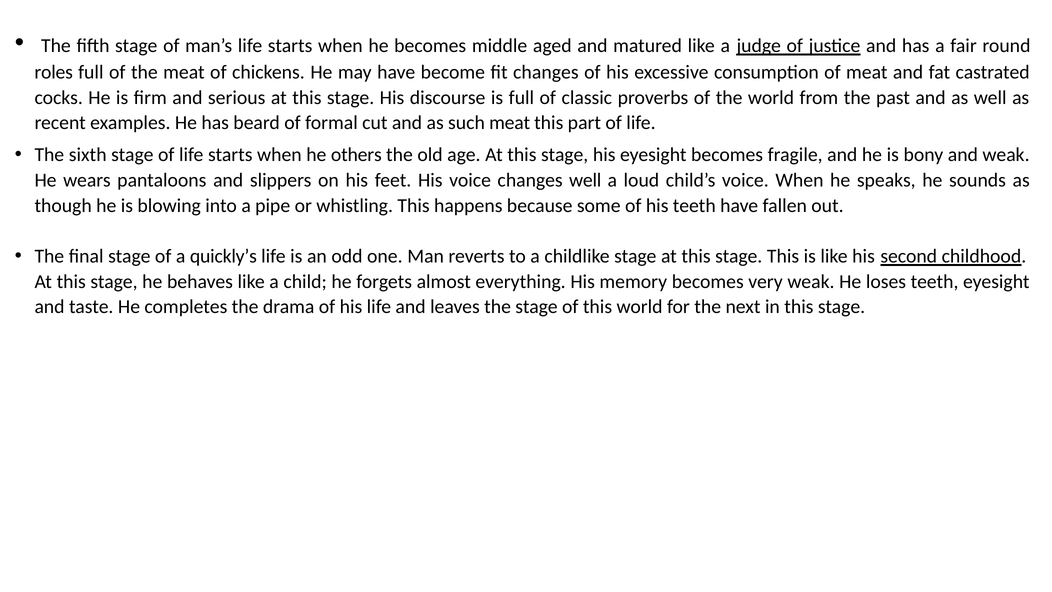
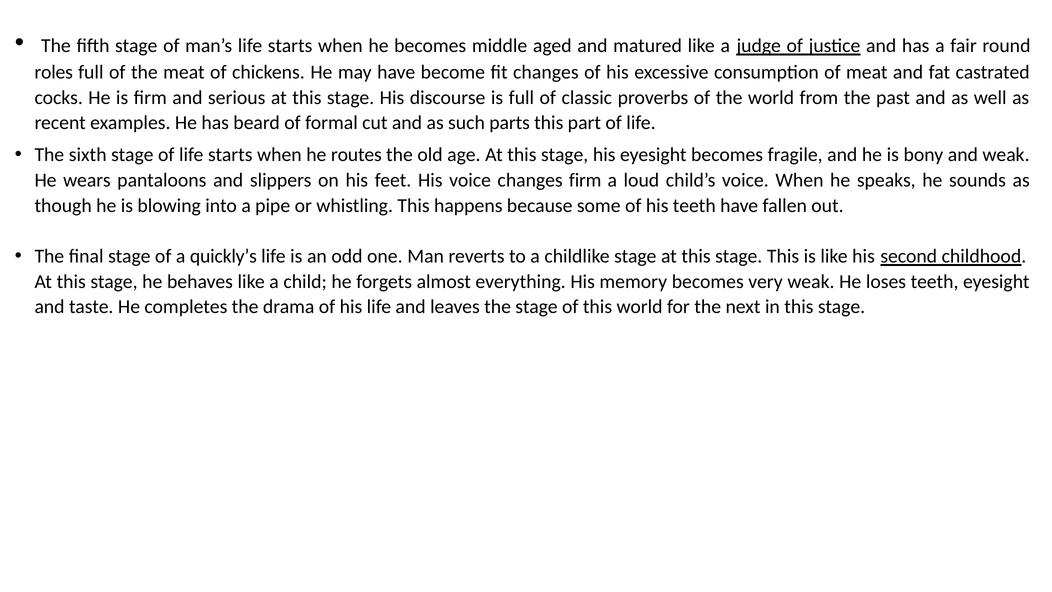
such meat: meat -> parts (510, 123)
others: others -> routes (356, 155)
changes well: well -> firm (585, 180)
